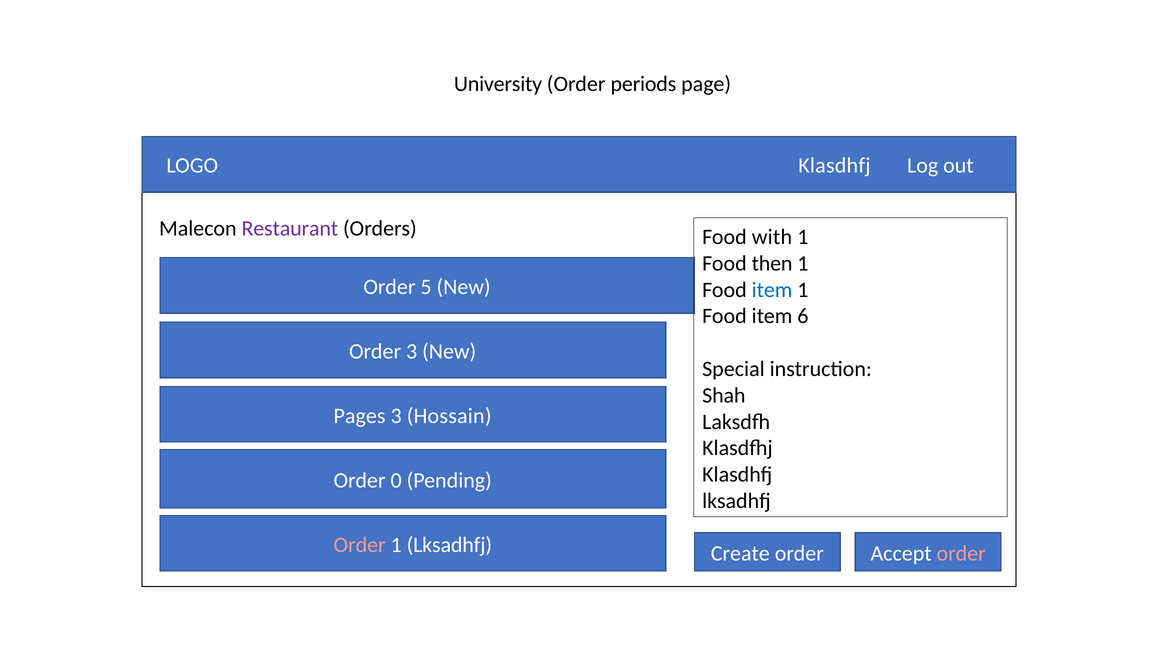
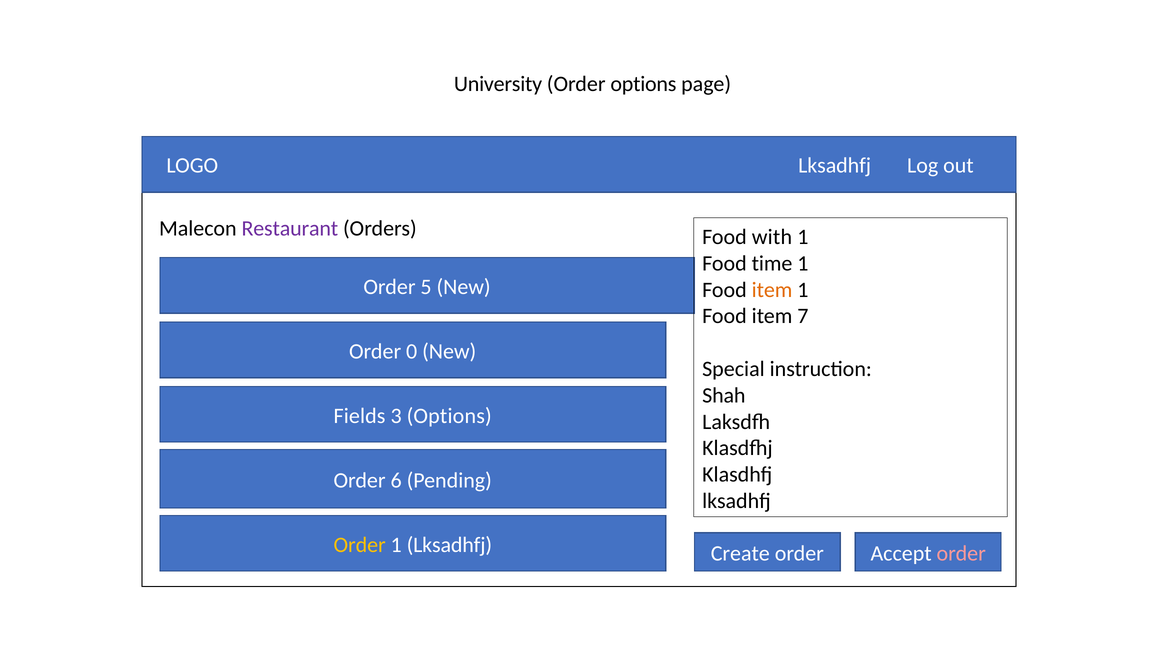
Order periods: periods -> options (643, 84)
Klasdhfj: Klasdhfj -> Lksadhfj (835, 166)
then: then -> time (772, 264)
item colour: blue -> orange (772, 290)
6: 6 -> 7 (803, 316)
Order 3: 3 -> 0 (412, 352)
Pages: Pages -> Fields (359, 416)
3 Hossain: Hossain -> Options (449, 416)
0: 0 -> 6 (396, 481)
Order colour: pink -> yellow (360, 545)
